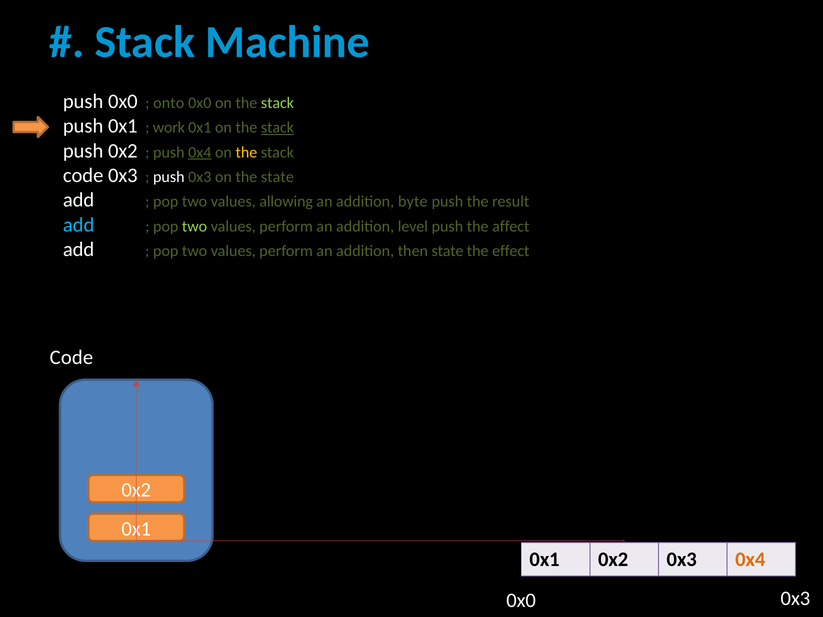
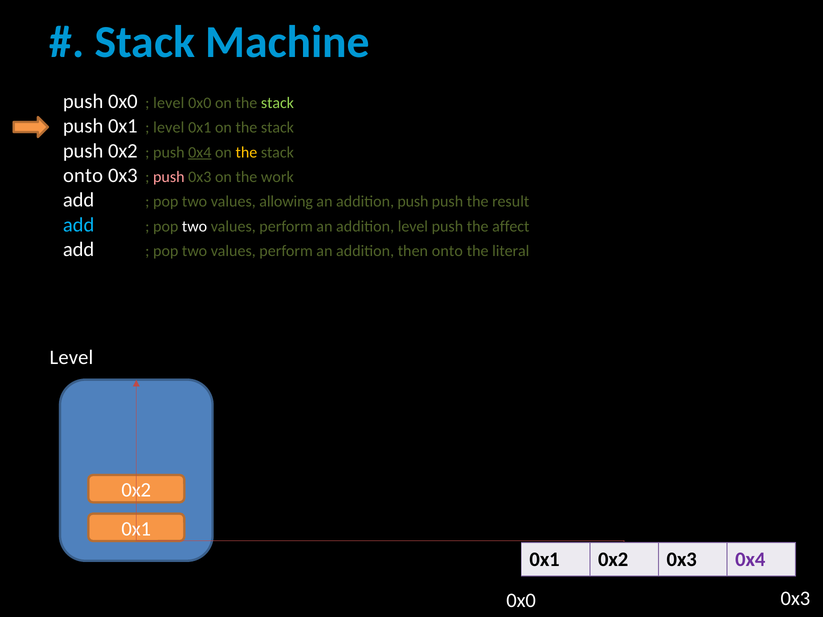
onto: onto -> level (169, 103)
work: work -> level (169, 128)
stack underline: present -> none (277, 128)
code: code -> onto (83, 175)
push colour: white -> pink (169, 177)
the state: state -> work (277, 177)
addition byte: byte -> push (413, 202)
two colour: light green -> white (195, 226)
then state: state -> onto (447, 251)
effect: effect -> literal (511, 251)
Code: Code -> Level (71, 358)
0x4 colour: orange -> purple (750, 560)
